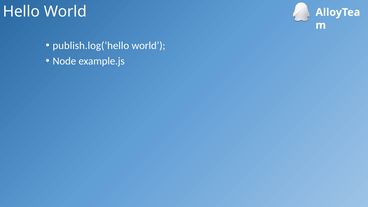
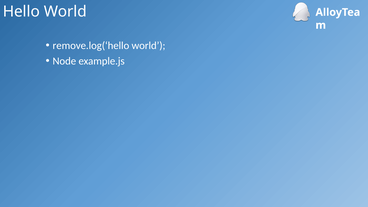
publish.log(‘hello: publish.log(‘hello -> remove.log(‘hello (91, 46)
